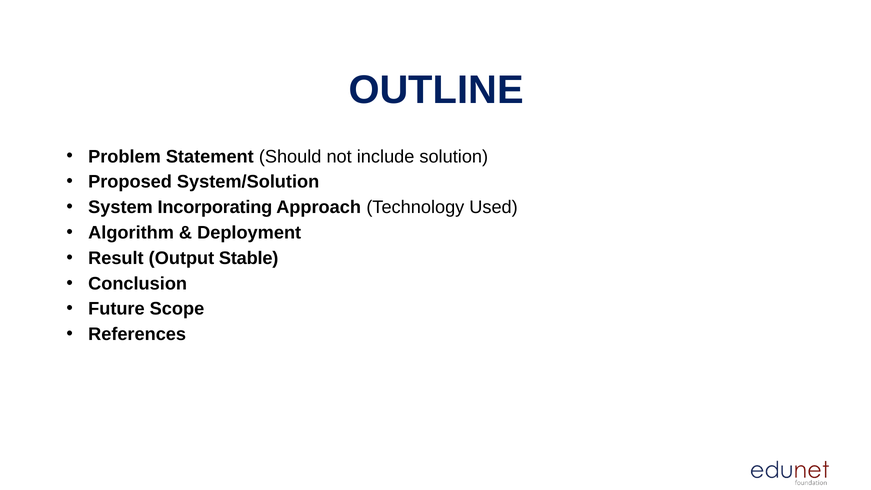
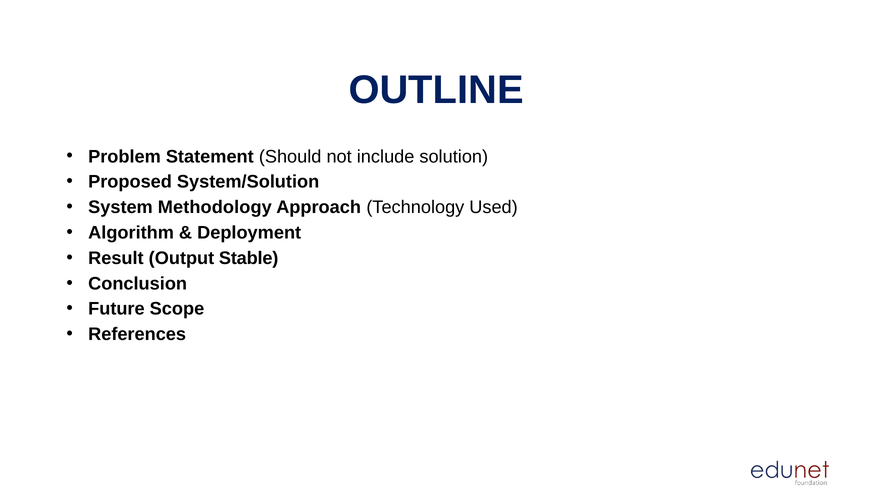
Incorporating: Incorporating -> Methodology (215, 207)
